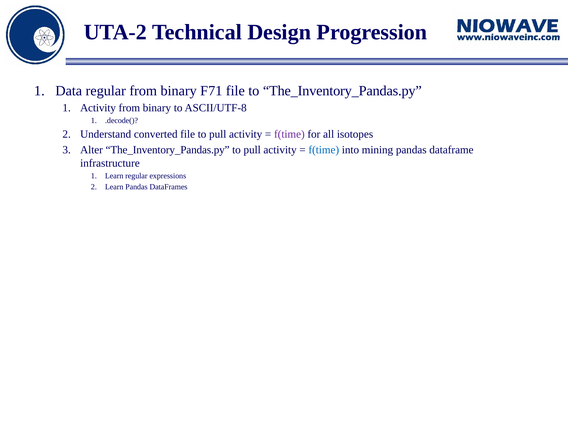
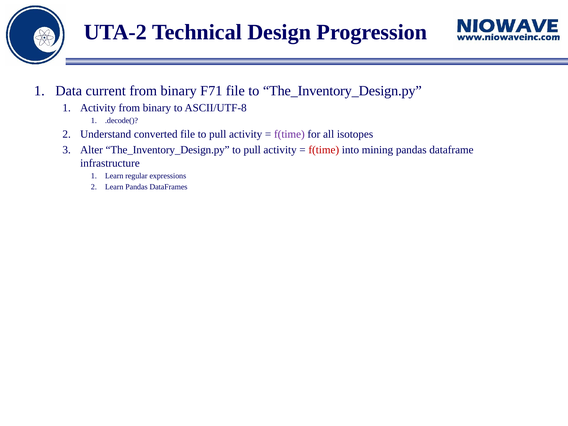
Data regular: regular -> current (106, 91)
to The_Inventory_Pandas.py: The_Inventory_Pandas.py -> The_Inventory_Design.py (342, 91)
Alter The_Inventory_Pandas.py: The_Inventory_Pandas.py -> The_Inventory_Design.py (168, 150)
f(time colour: blue -> red (324, 150)
